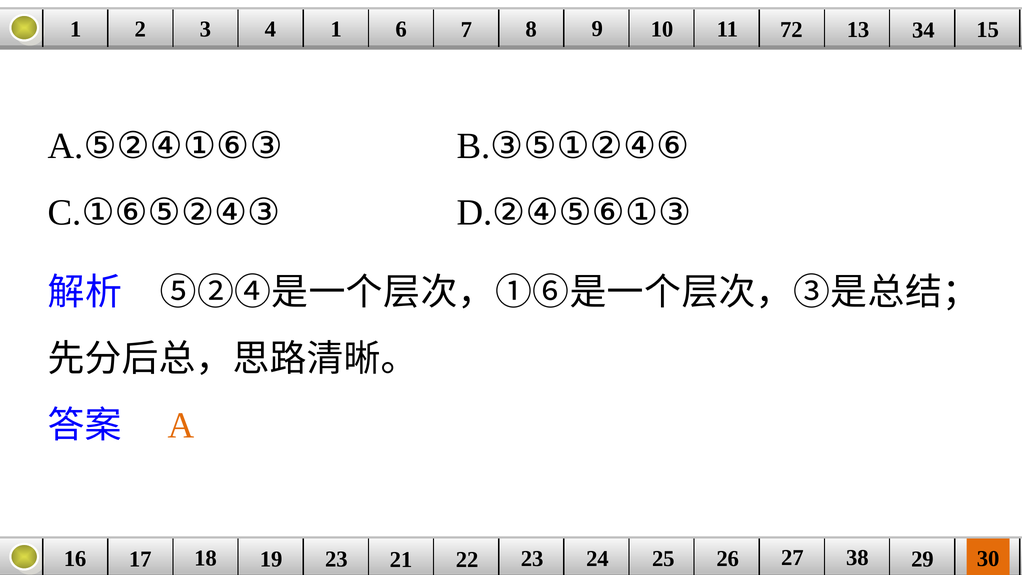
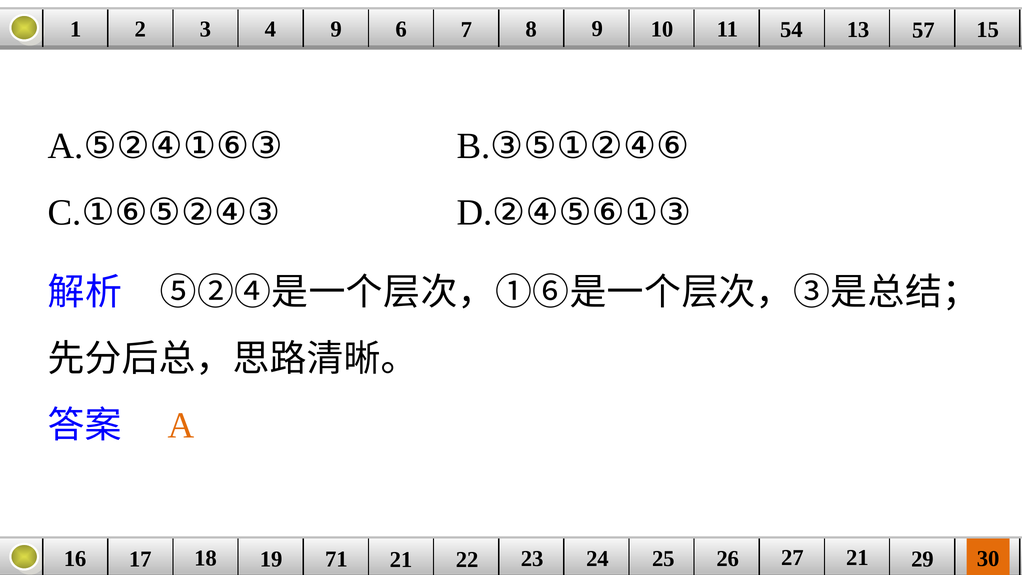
4 1: 1 -> 9 (336, 29)
72: 72 -> 54 (791, 30)
34: 34 -> 57 (923, 30)
19 23: 23 -> 71 (336, 559)
27 38: 38 -> 21 (857, 558)
